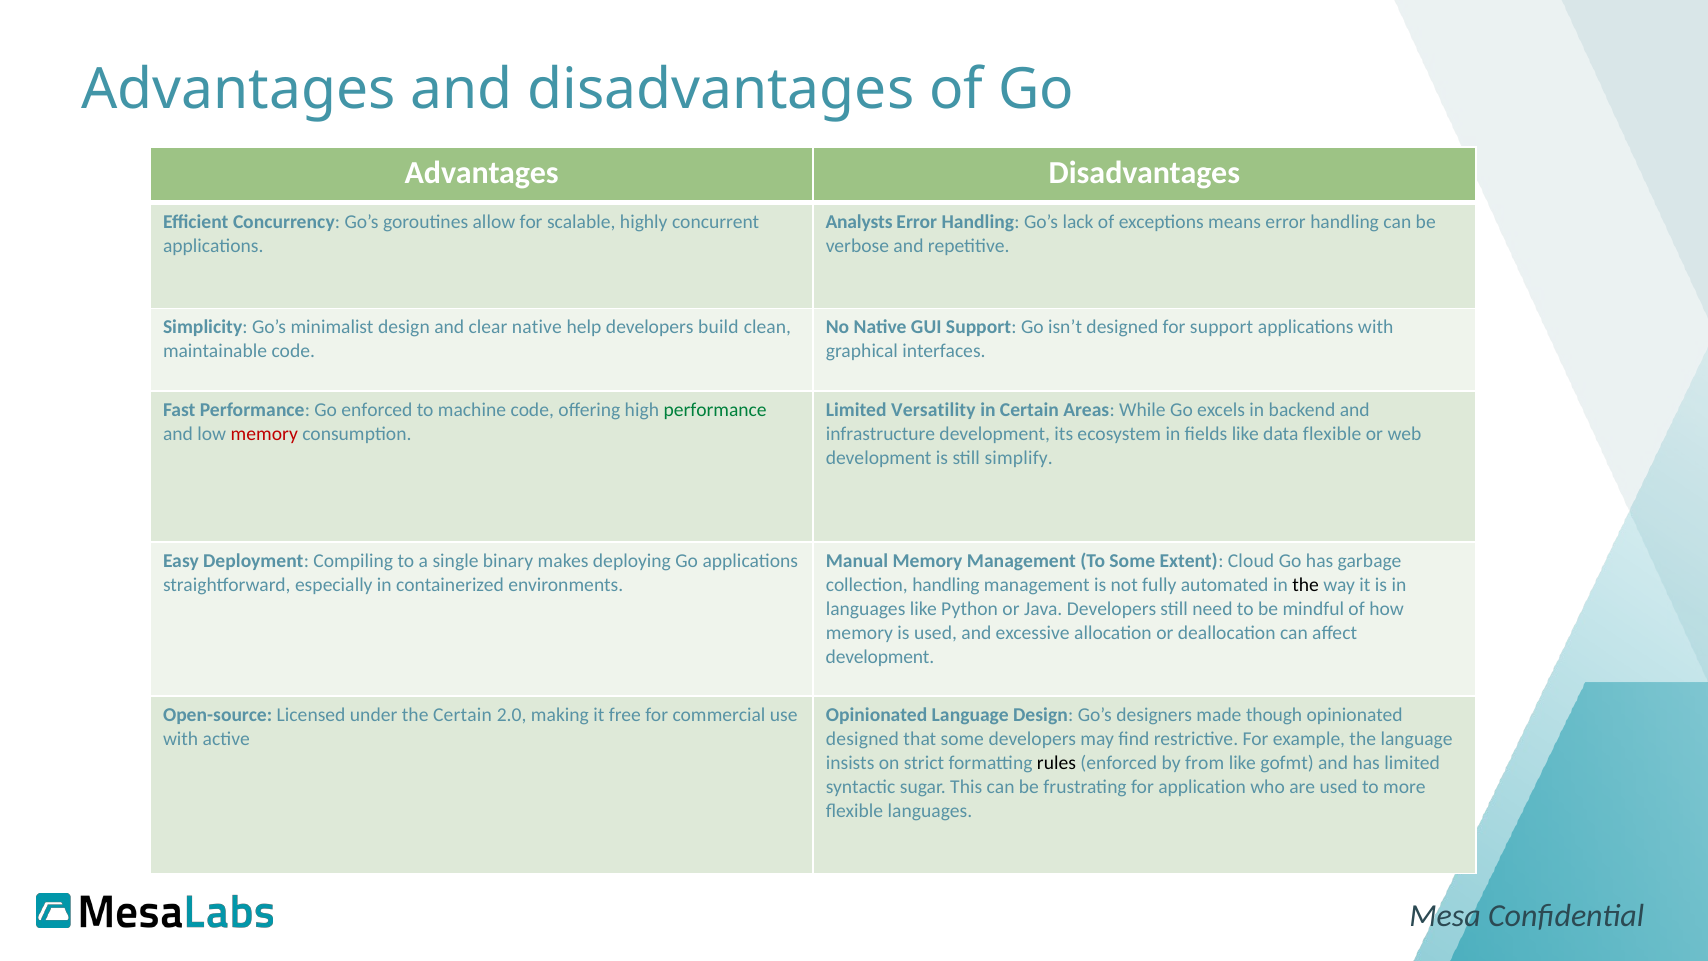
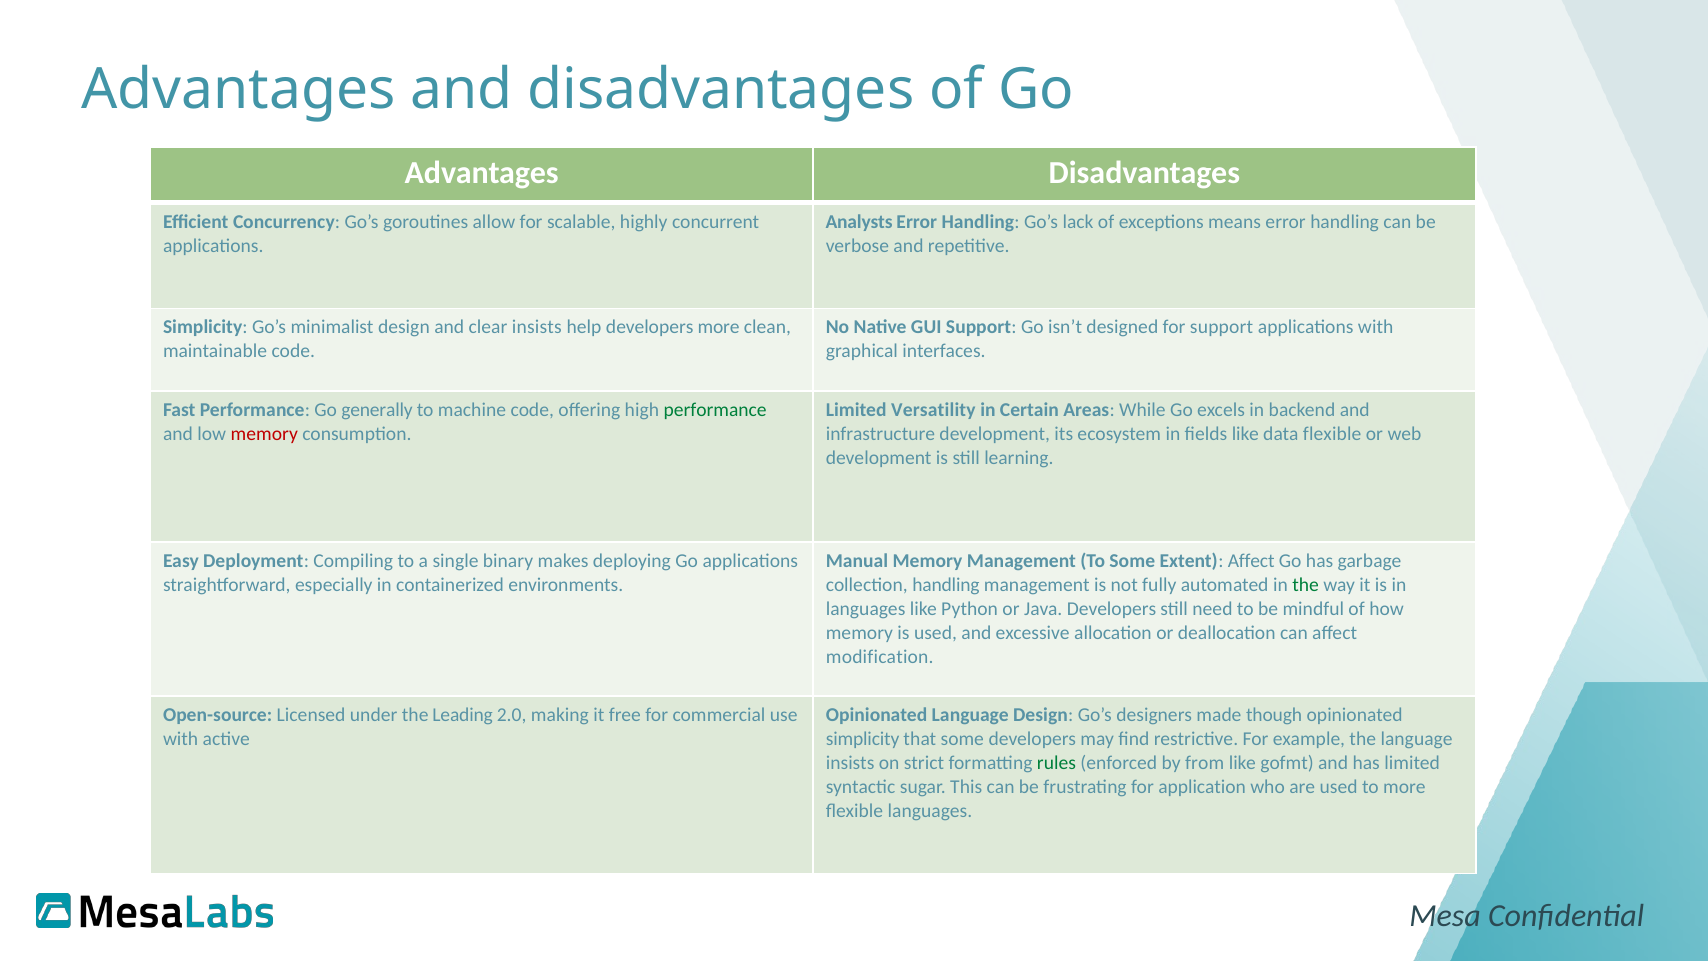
clear native: native -> insists (537, 327)
developers build: build -> more (719, 327)
Go enforced: enforced -> generally (377, 409)
simplify: simplify -> learning (1019, 458)
Extent Cloud: Cloud -> Affect (1251, 561)
the colour: black -> green (1306, 585)
development: development -> modification (880, 657)
the Certain: Certain -> Leading (463, 715)
designed: designed -> simplicity (863, 739)
rules colour: black -> green (1057, 763)
